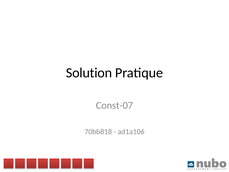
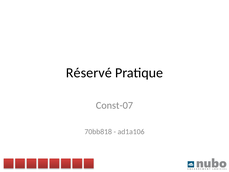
Solution: Solution -> Réservé (89, 73)
